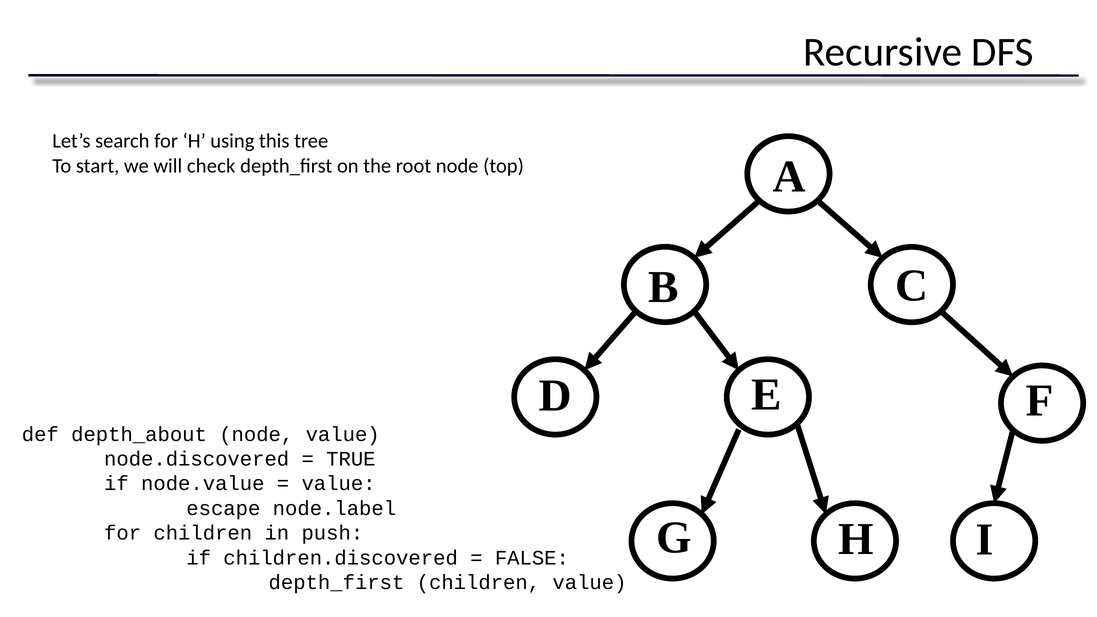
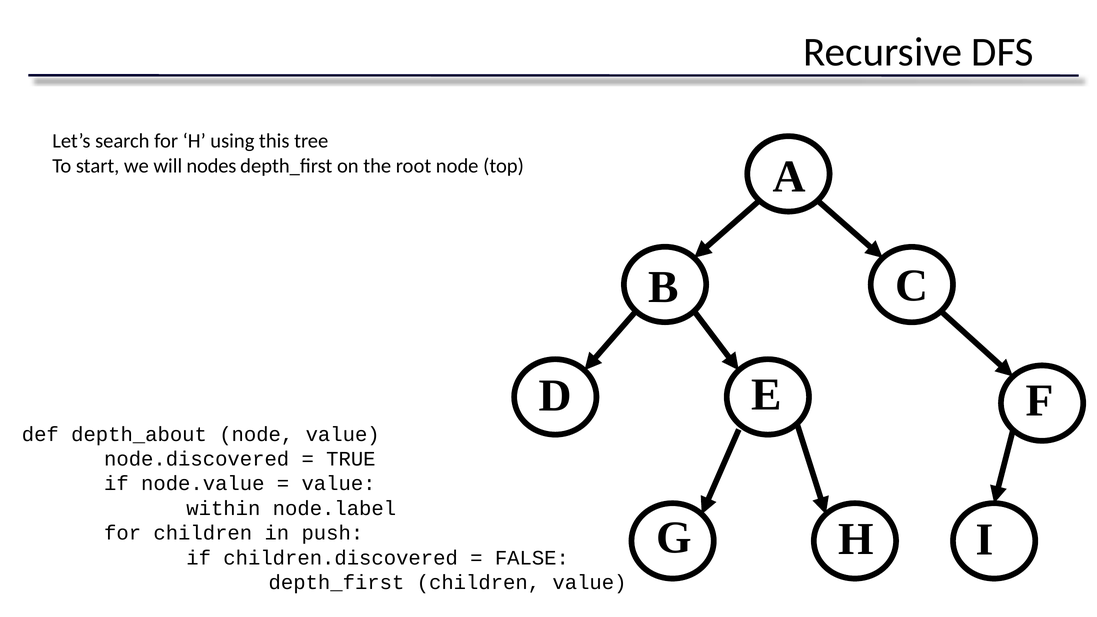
check: check -> nodes (211, 166)
escape: escape -> within (223, 508)
